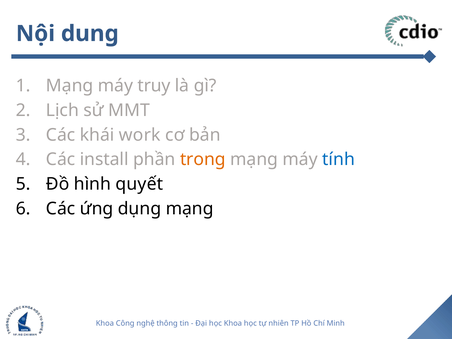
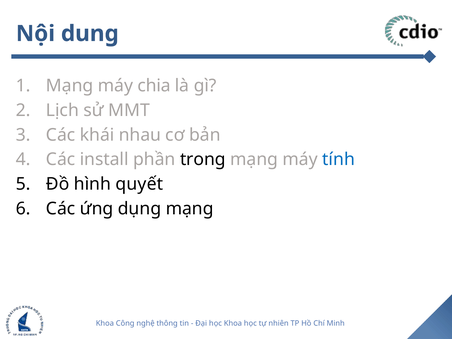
truy: truy -> chia (154, 86)
work: work -> nhau (140, 135)
trong colour: orange -> black (203, 159)
